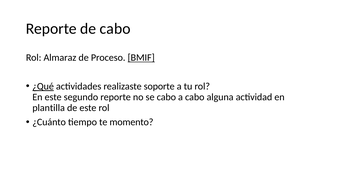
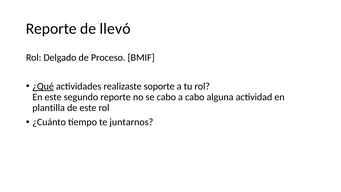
de cabo: cabo -> llevó (115, 29)
Almaraz: Almaraz -> Delgado (60, 58)
BMIF underline: present -> none (141, 58)
momento: momento -> juntarnos (131, 122)
